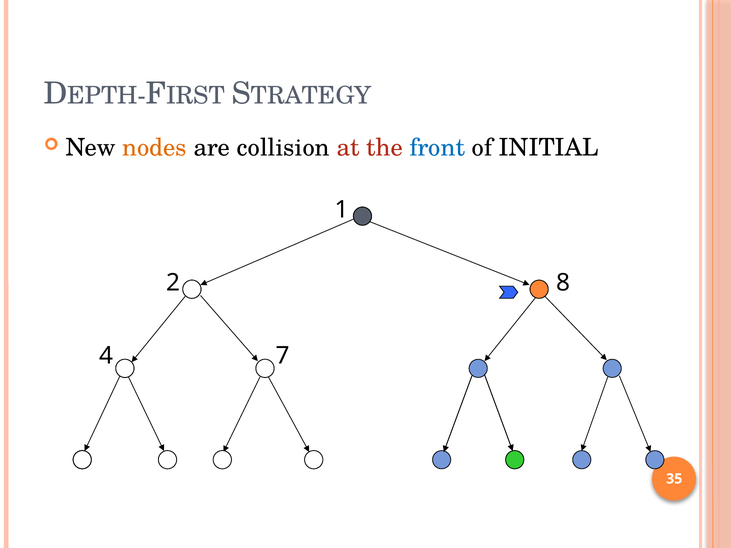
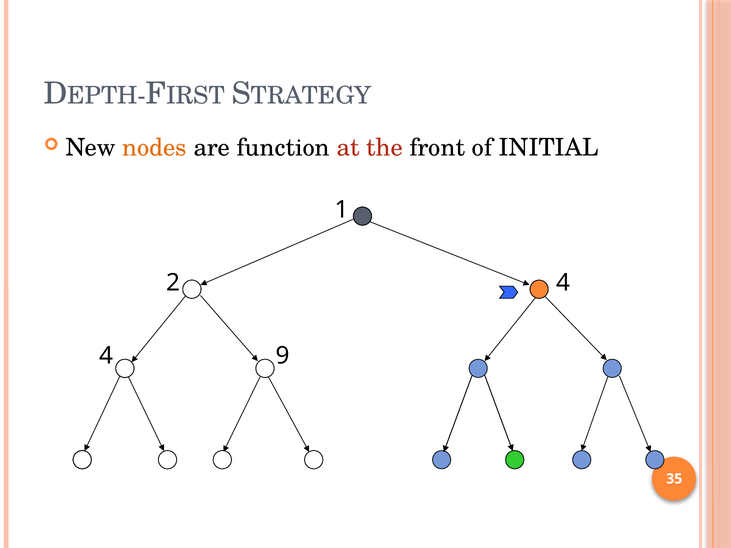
collision: collision -> function (283, 148)
front colour: blue -> black (437, 148)
2 8: 8 -> 4 (563, 283)
7: 7 -> 9 (283, 356)
